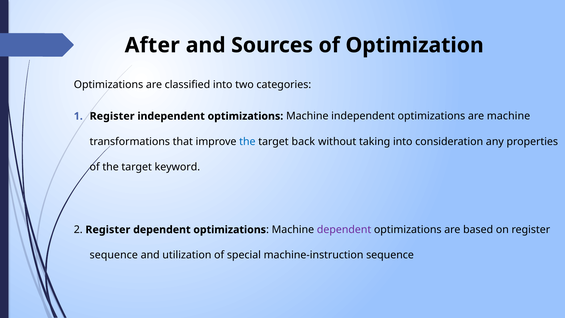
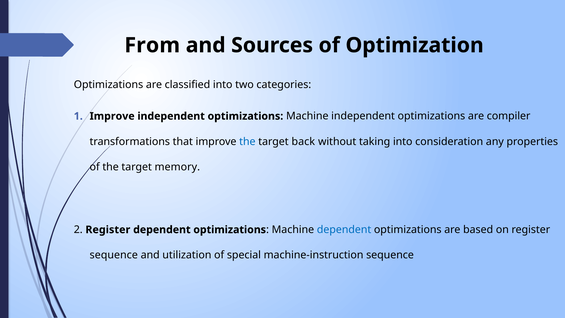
After: After -> From (152, 45)
Register: Register -> Improve (112, 116)
are machine: machine -> compiler (509, 116)
keyword: keyword -> memory (177, 167)
dependent colour: purple -> blue (344, 230)
